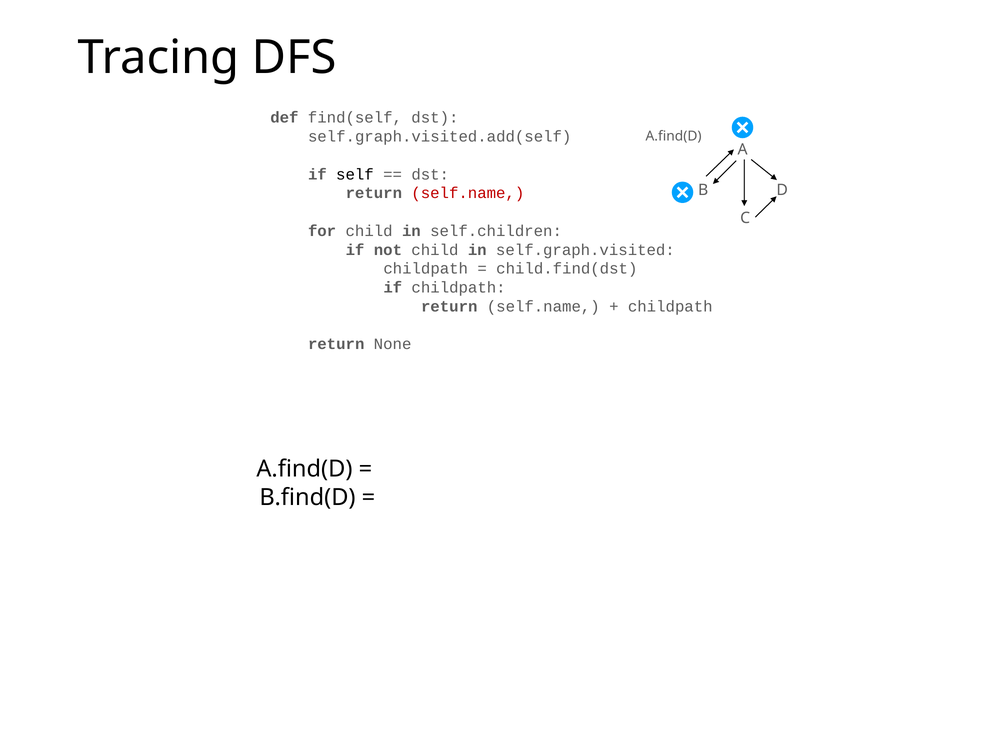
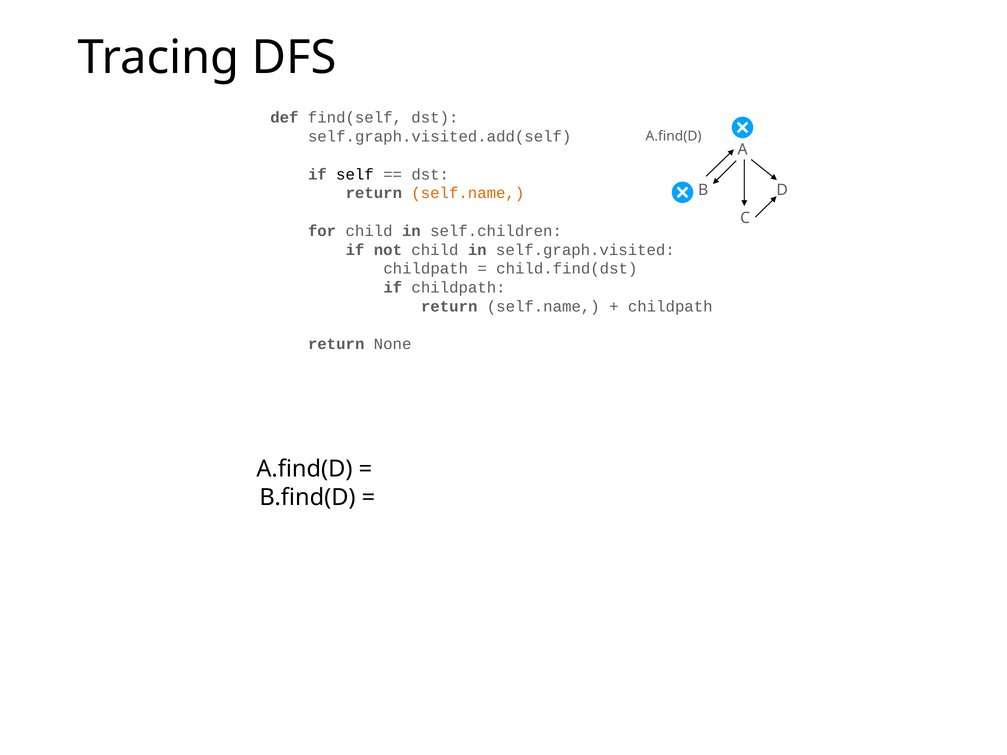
self.name colour: red -> orange (468, 193)
